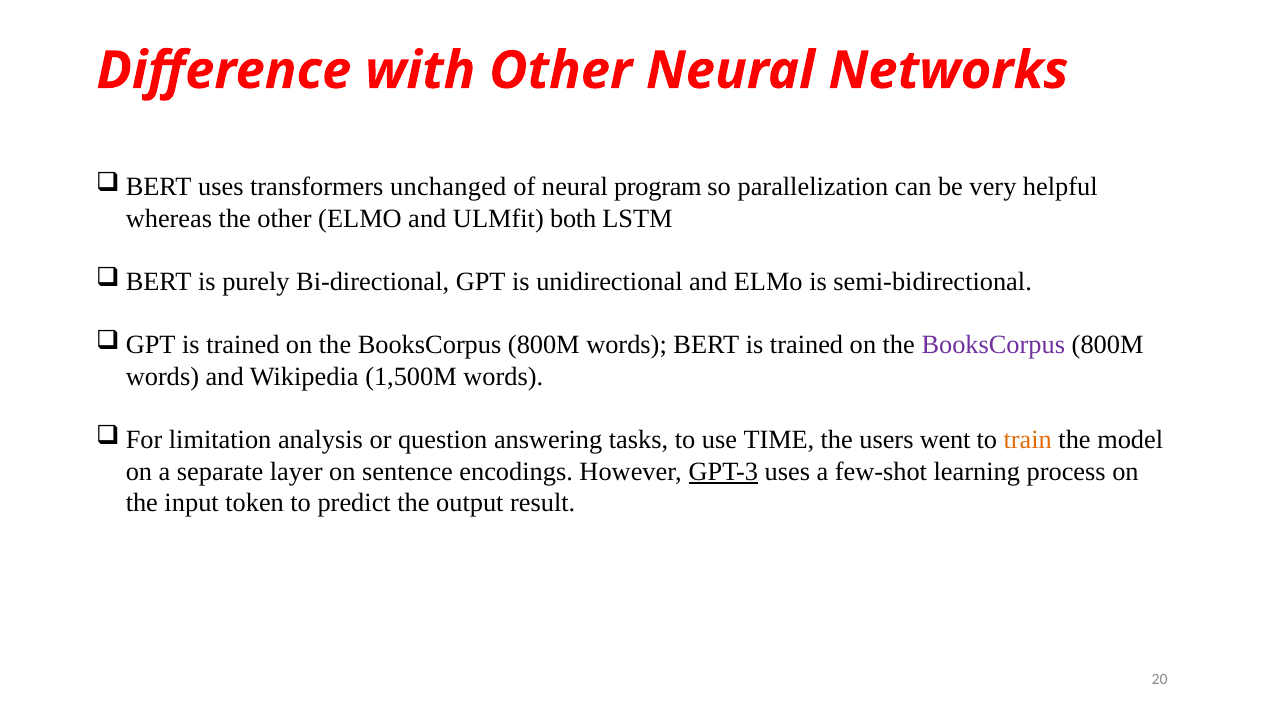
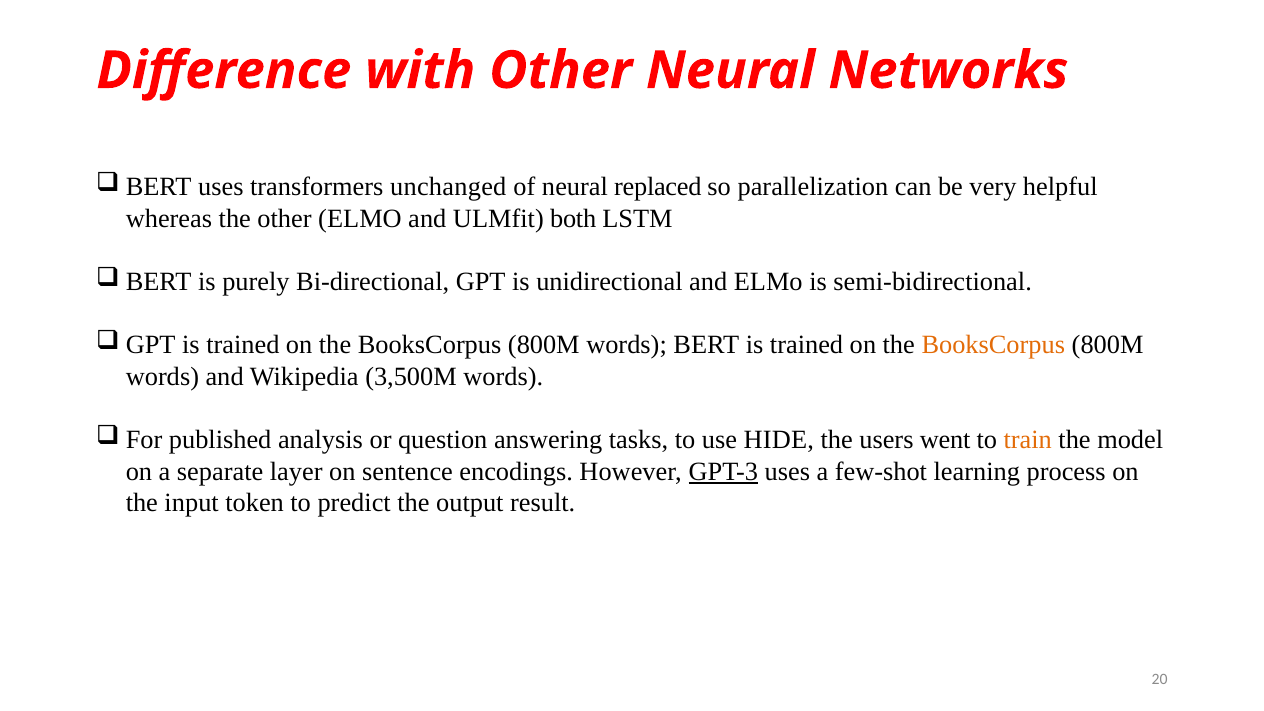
program: program -> replaced (658, 187)
BooksCorpus colour: purple -> orange (993, 345)
1,500M: 1,500M -> 3,500M (411, 377)
limitation: limitation -> published (220, 440)
TIME: TIME -> HIDE (779, 440)
